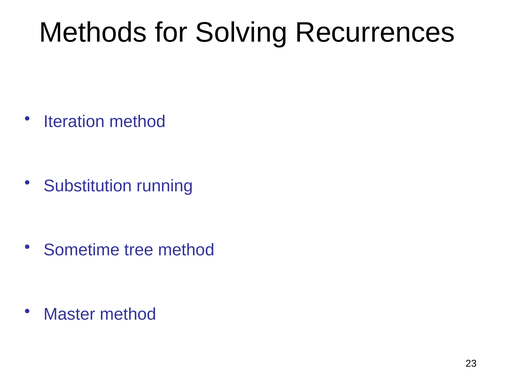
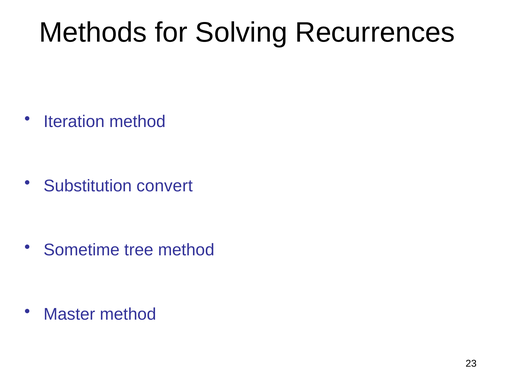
running: running -> convert (165, 186)
